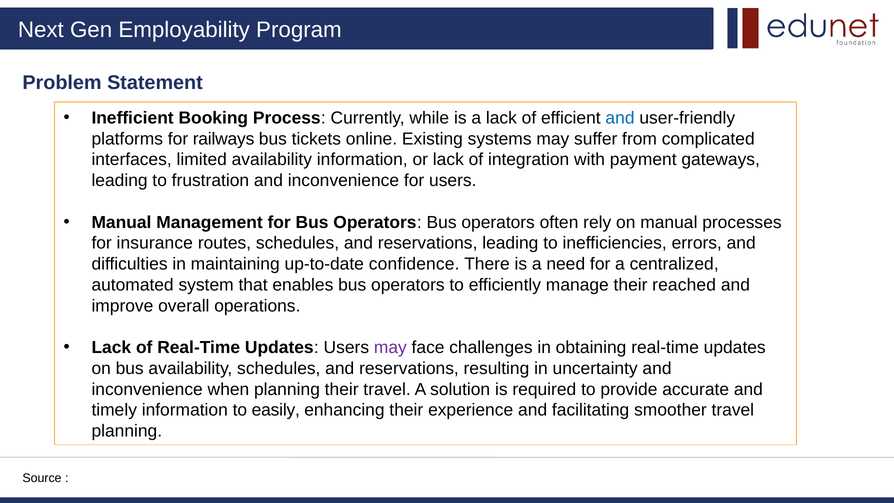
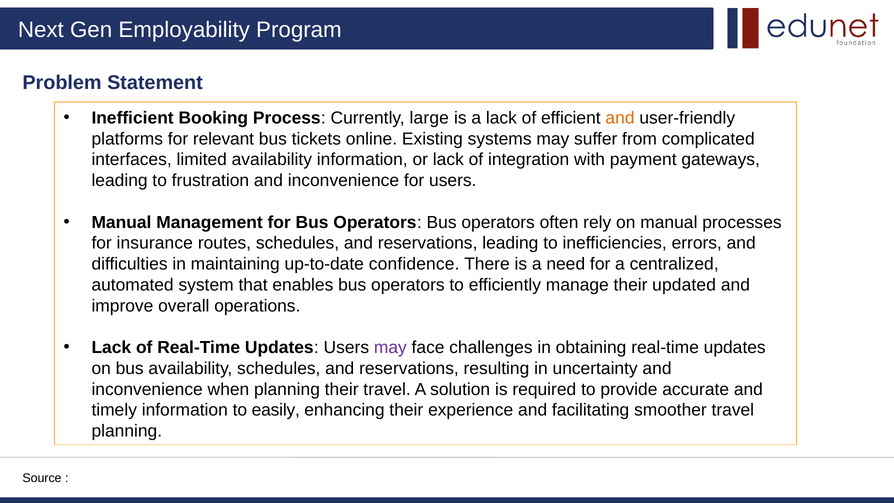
while: while -> large (429, 118)
and colour: blue -> orange (620, 118)
railways: railways -> relevant (224, 139)
reached: reached -> updated (684, 285)
